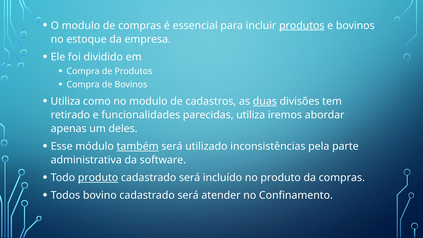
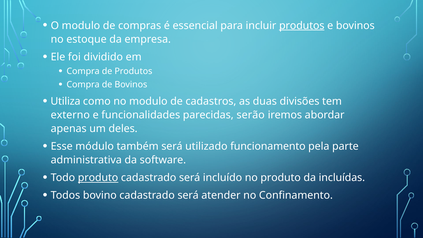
duas underline: present -> none (265, 101)
retirado: retirado -> externo (70, 115)
parecidas utiliza: utiliza -> serão (251, 115)
também underline: present -> none (138, 146)
inconsistências: inconsistências -> funcionamento (268, 146)
da compras: compras -> incluídas (342, 178)
